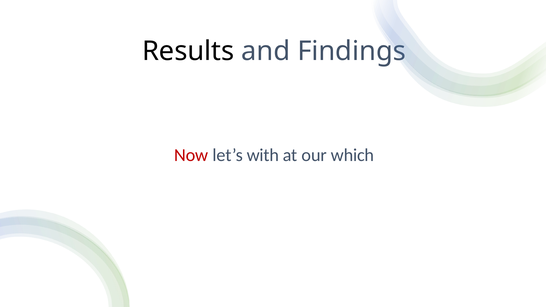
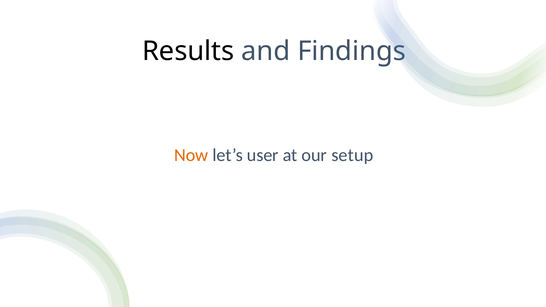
Now colour: red -> orange (191, 155)
with: with -> user (263, 155)
which: which -> setup (352, 155)
